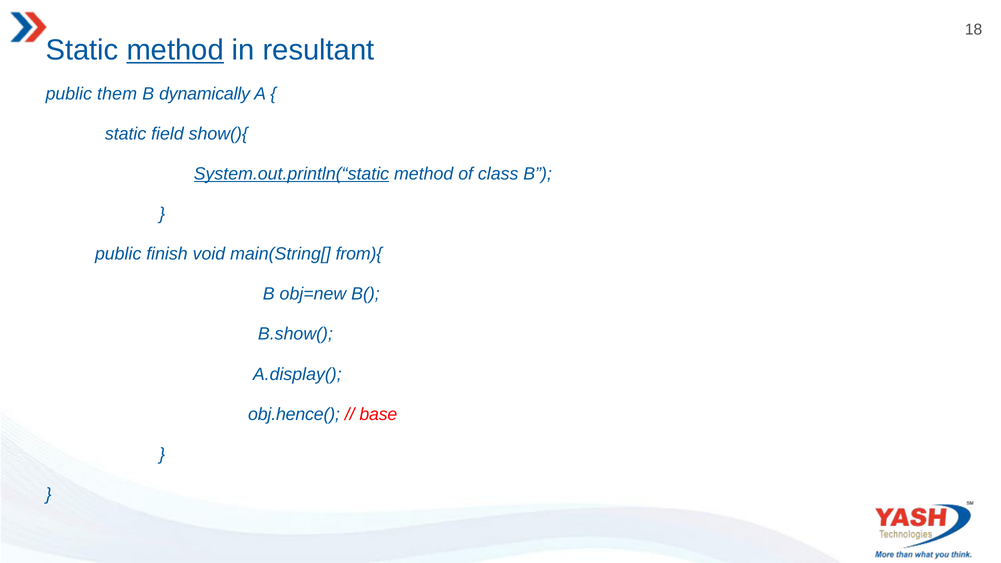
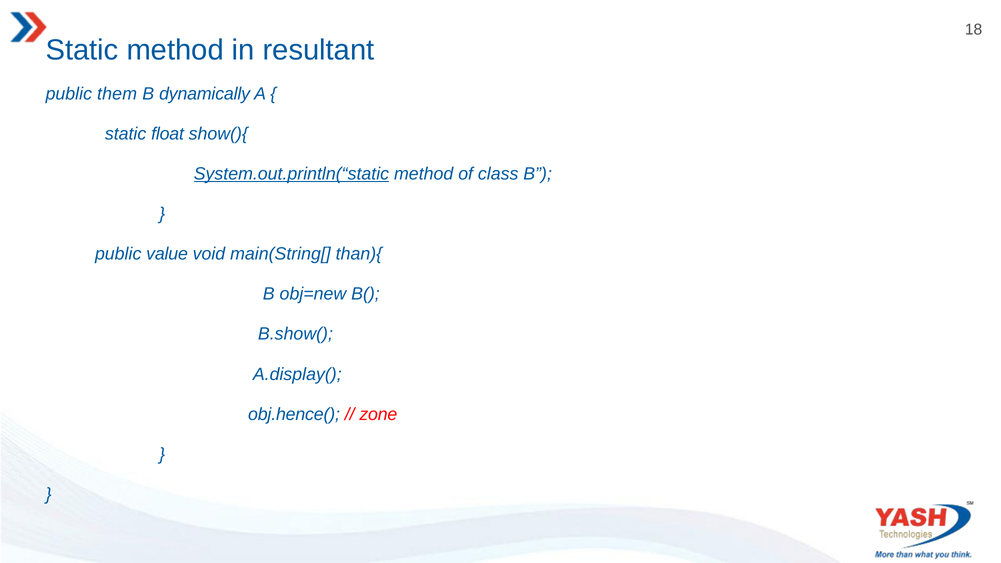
method underline: present -> none (175, 50)
field: field -> float (168, 134)
finish: finish -> value (167, 254)
from){: from){ -> than){ (359, 254)
base: base -> zone (378, 414)
